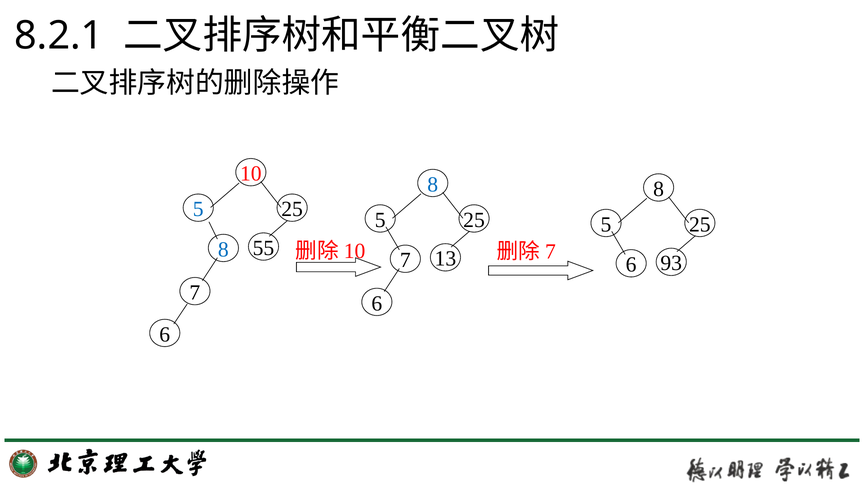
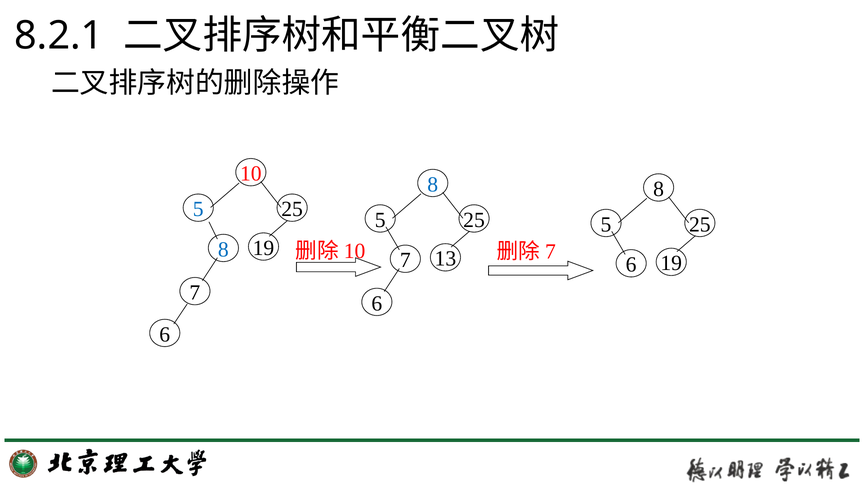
8 55: 55 -> 19 (263, 248)
6 93: 93 -> 19 (671, 263)
